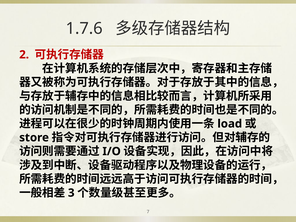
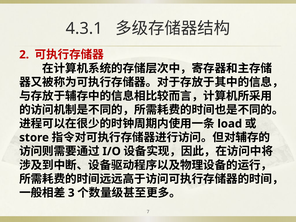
1.7.6: 1.7.6 -> 4.3.1 (84, 29)
